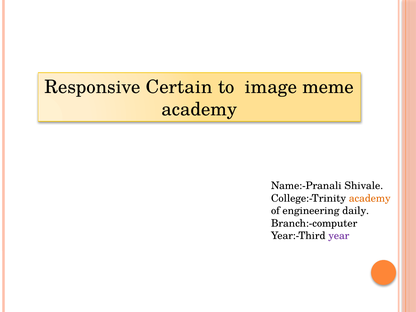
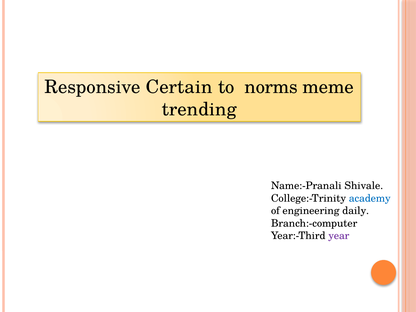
image: image -> norms (271, 87)
academy: academy -> trending (199, 109)
academy colour: orange -> blue (370, 198)
